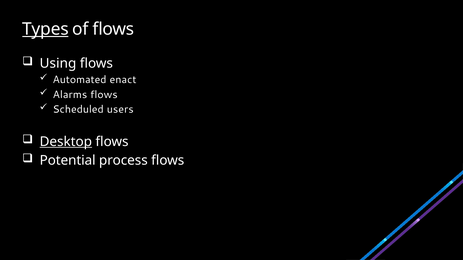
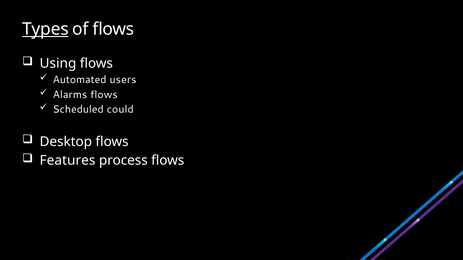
enact: enact -> users (123, 80)
users: users -> could (120, 110)
Desktop underline: present -> none (66, 142)
Potential: Potential -> Features (68, 161)
